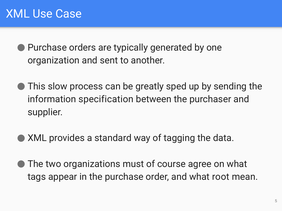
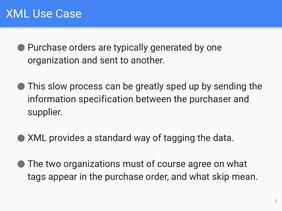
root: root -> skip (221, 177)
